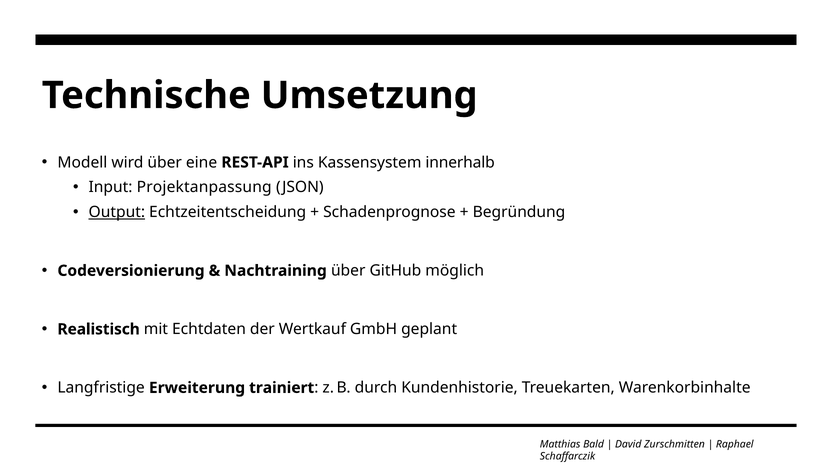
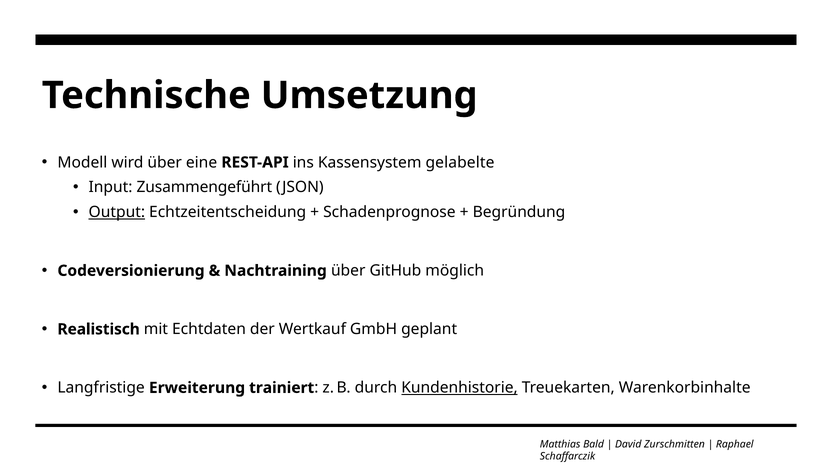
innerhalb: innerhalb -> gelabelte (460, 162)
Projektanpassung: Projektanpassung -> Zusammengeführt (204, 187)
Kundenhistorie underline: none -> present (460, 388)
